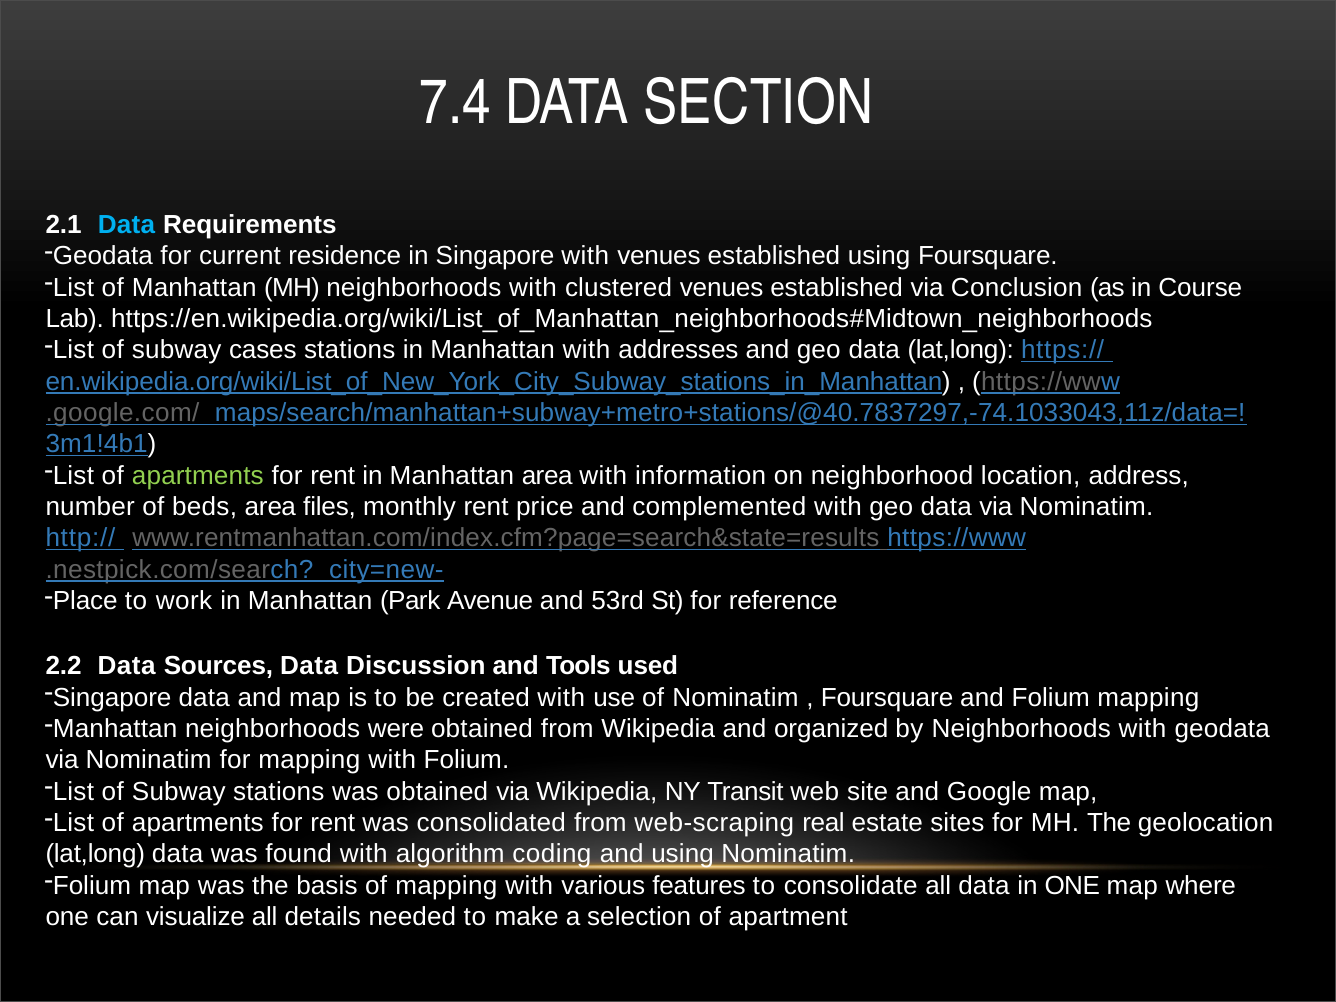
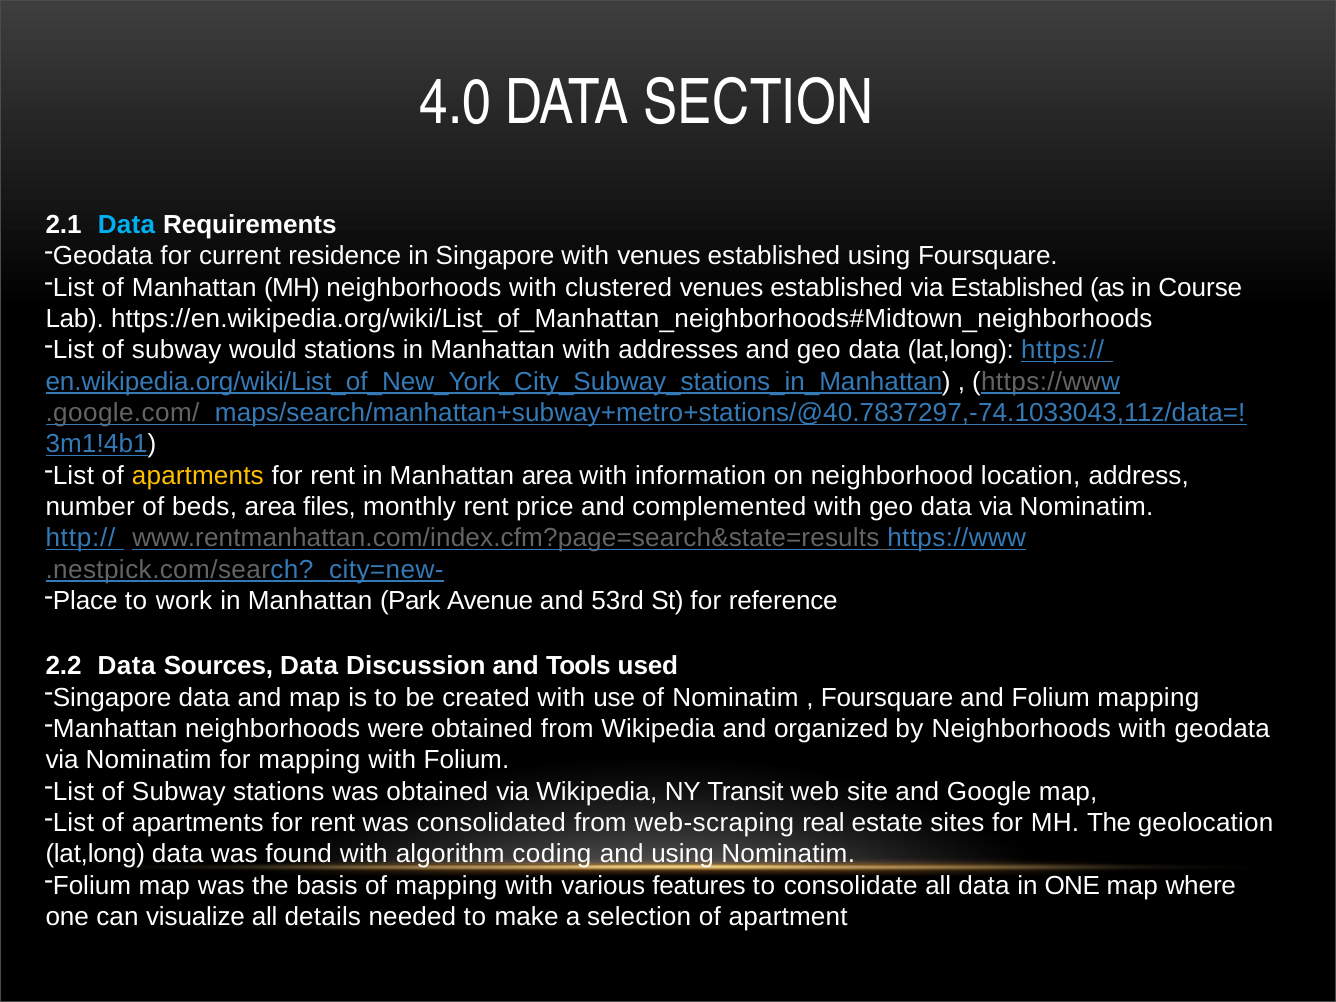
7.4: 7.4 -> 4.0 (455, 103)
via Conclusion: Conclusion -> Established (1017, 288)
cases: cases -> would (263, 350)
apartments colour: light green -> yellow (198, 476)
